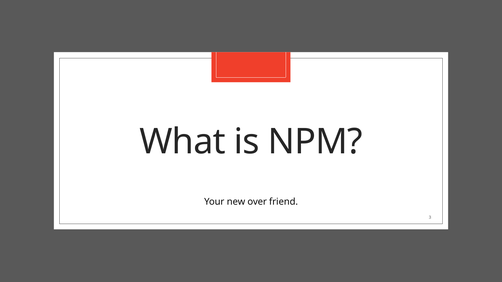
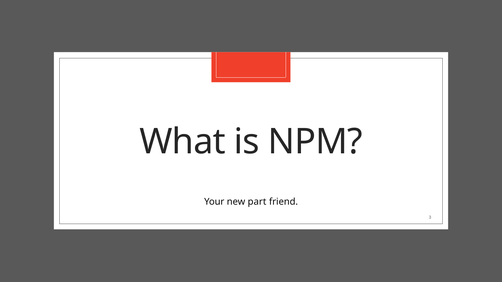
over: over -> part (257, 202)
